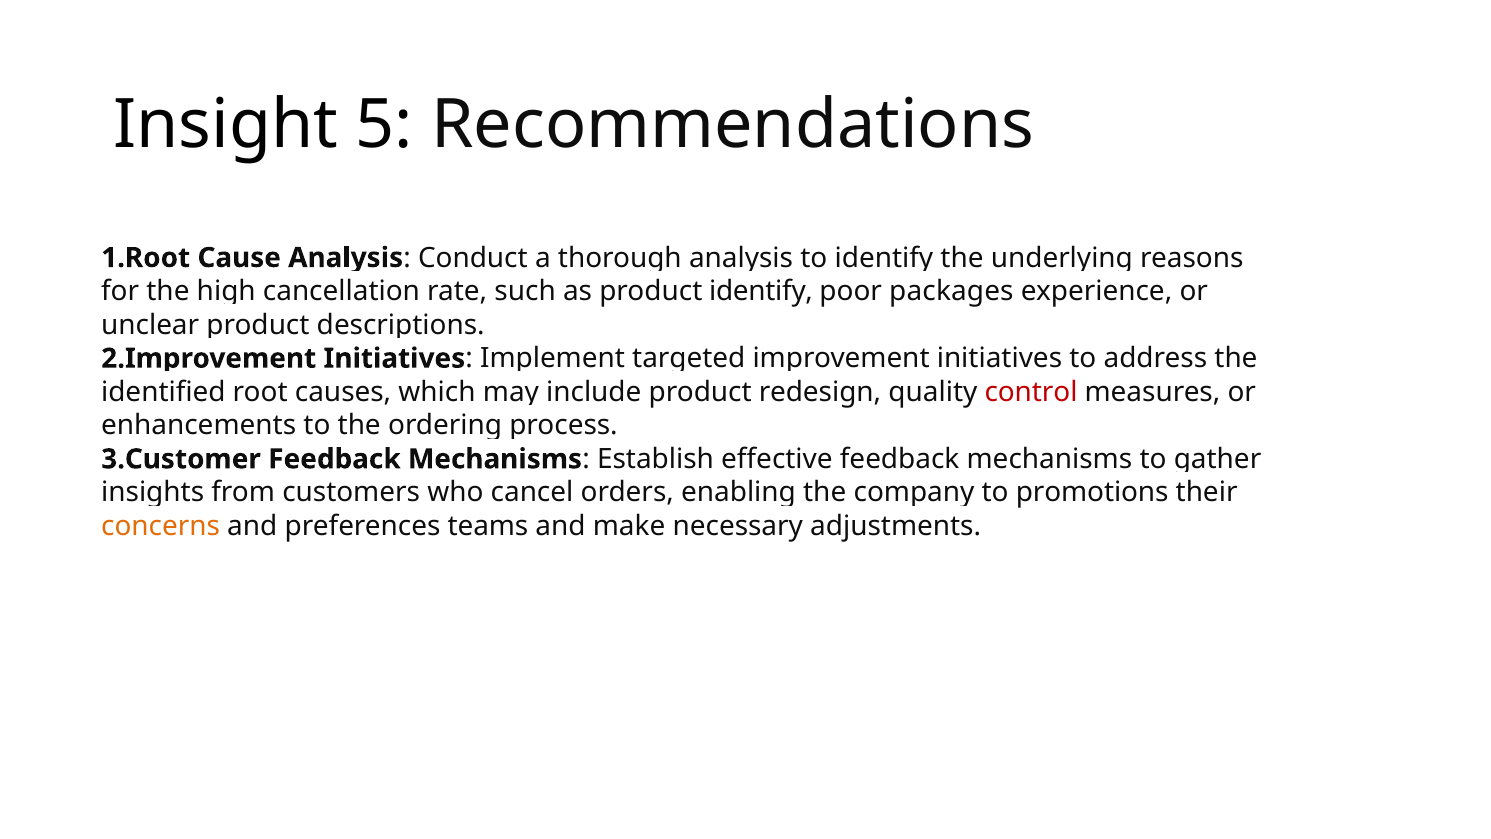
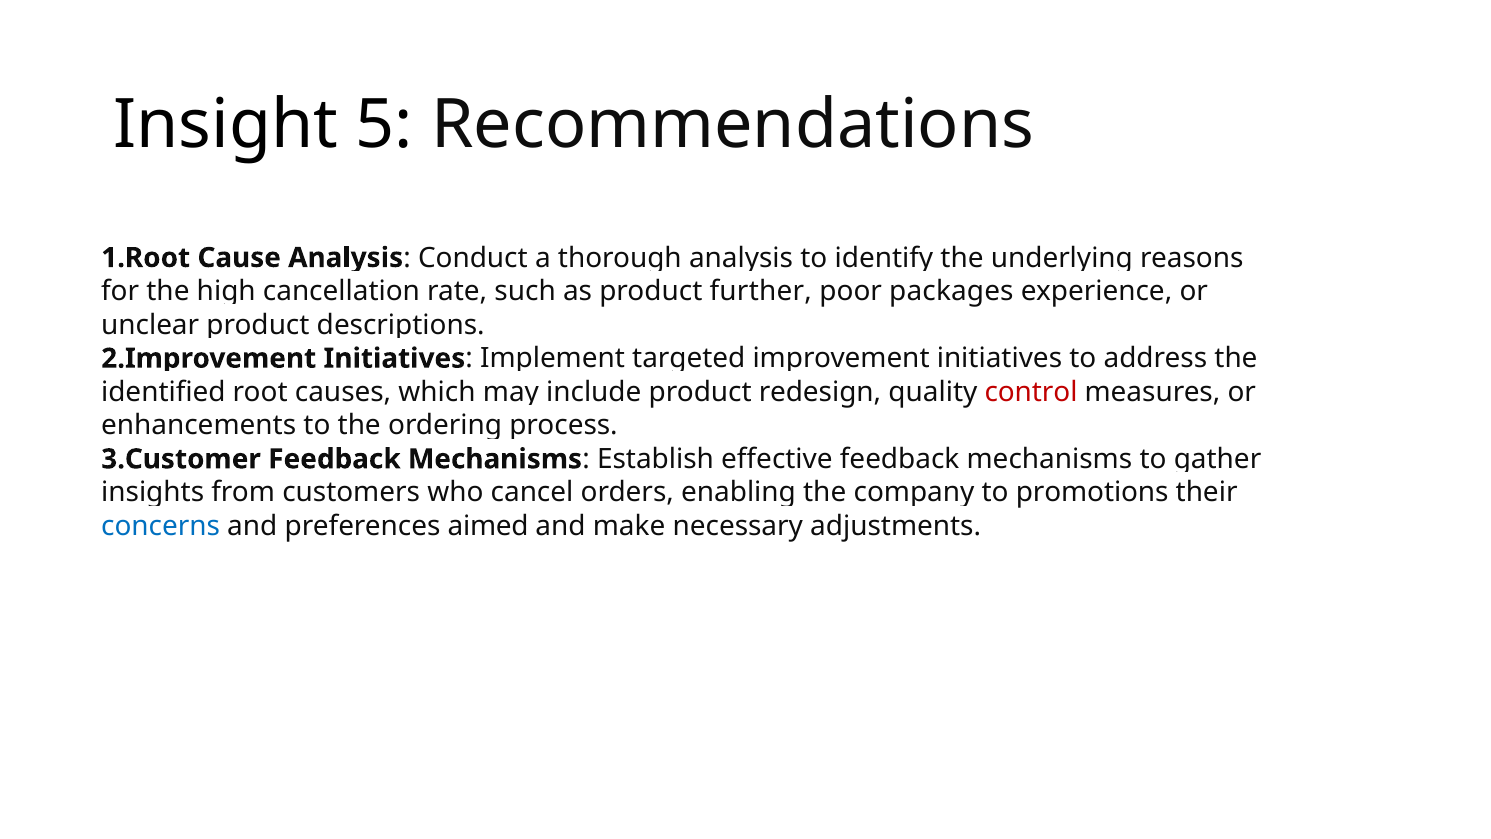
product identify: identify -> further (761, 291)
concerns colour: orange -> blue (161, 526)
teams: teams -> aimed (488, 526)
